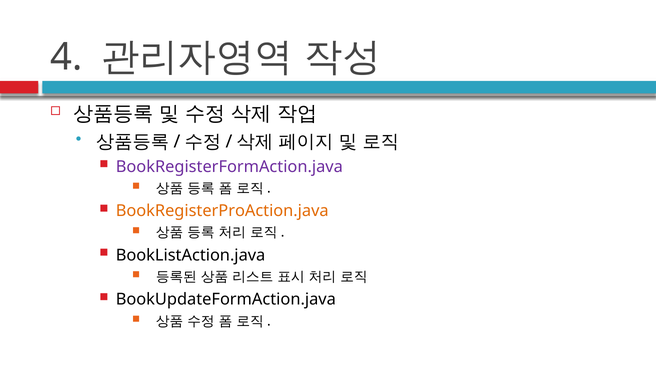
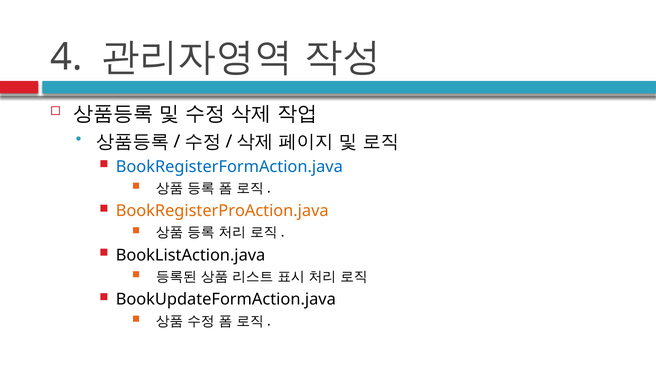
BookRegisterFormAction.java colour: purple -> blue (229, 167)
